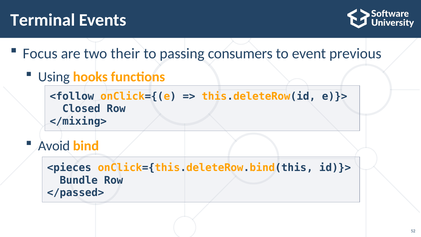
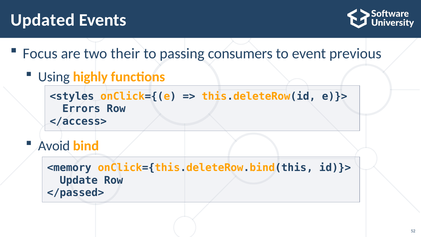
Terminal: Terminal -> Updated (43, 20)
hooks: hooks -> highly (90, 77)
<follow: <follow -> <styles (72, 96)
Closed: Closed -> Errors (81, 109)
</mixing>: </mixing> -> </access> (78, 121)
<pieces: <pieces -> <memory (69, 167)
Bundle: Bundle -> Update (79, 180)
